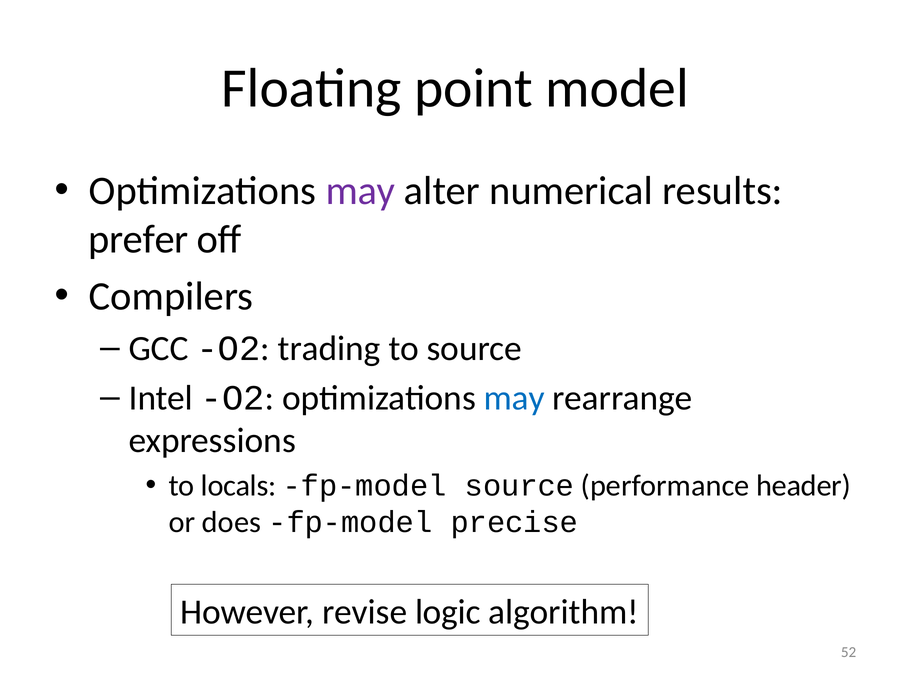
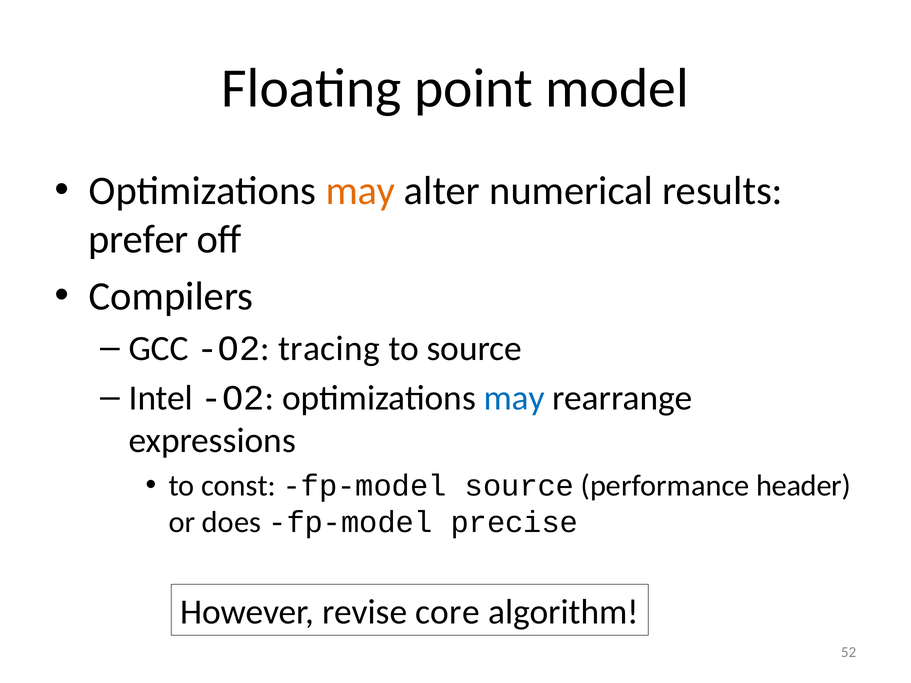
may colour: purple -> orange (360, 191)
trading: trading -> tracing (329, 349)
locals: locals -> const (238, 486)
logic: logic -> core (447, 612)
